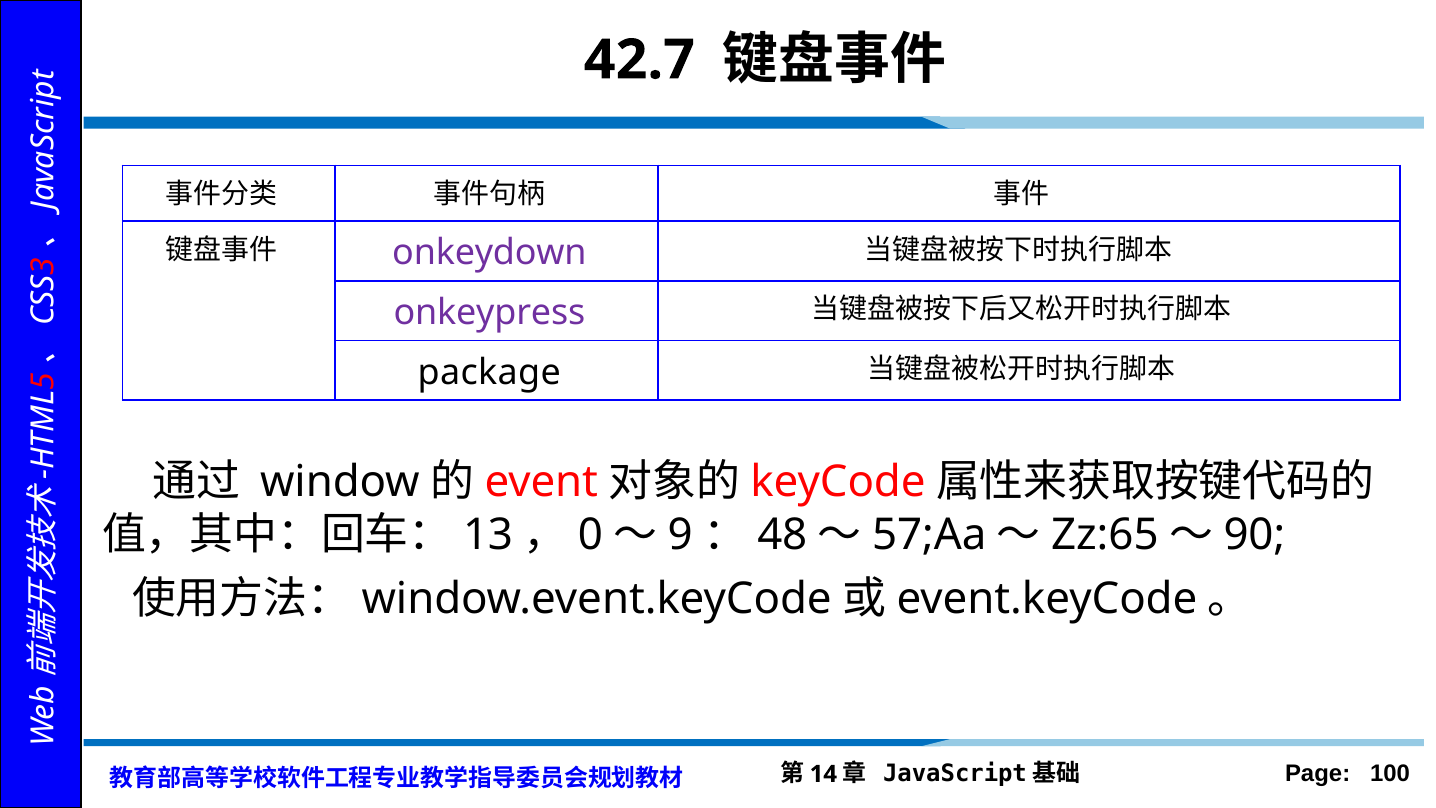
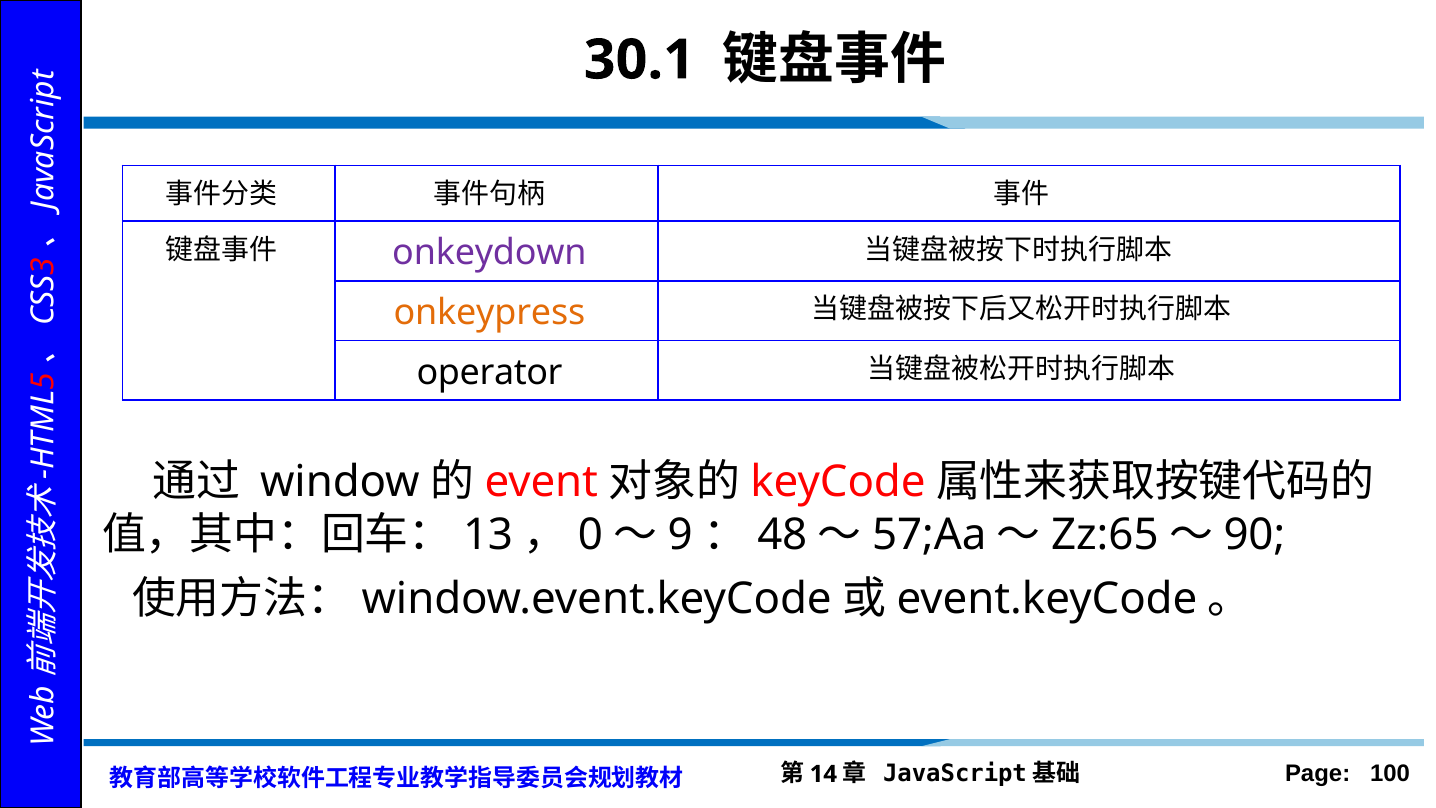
42.7: 42.7 -> 30.1 (639, 60)
onkeypress colour: purple -> orange (489, 312)
package: package -> operator (490, 372)
